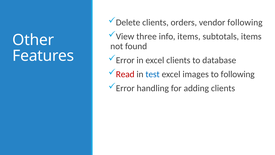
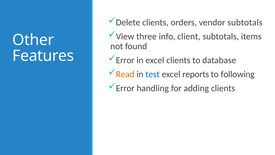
vendor following: following -> subtotals (245, 22)
info items: items -> client (189, 36)
Read colour: red -> orange (125, 74)
images: images -> reports (196, 74)
